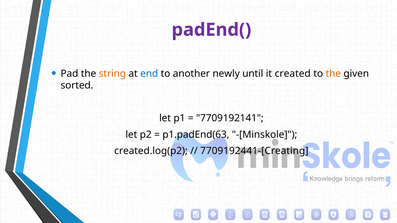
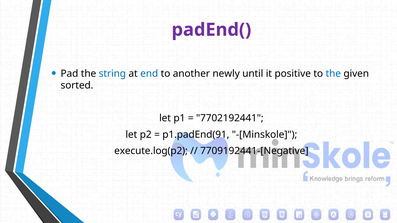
string colour: orange -> blue (112, 74)
created: created -> positive (293, 74)
the colour: orange -> blue (333, 74)
7709192141: 7709192141 -> 7702192441 (230, 118)
p1.padEnd(63: p1.padEnd(63 -> p1.padEnd(91 (196, 135)
created.log(p2: created.log(p2 -> execute.log(p2 (151, 151)
7709192441-[Creating: 7709192441-[Creating -> 7709192441-[Negative (254, 151)
